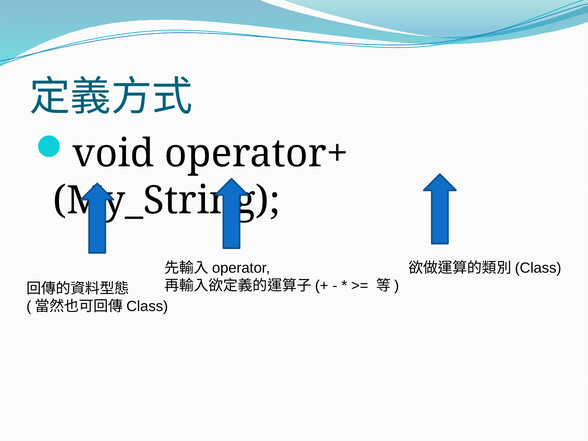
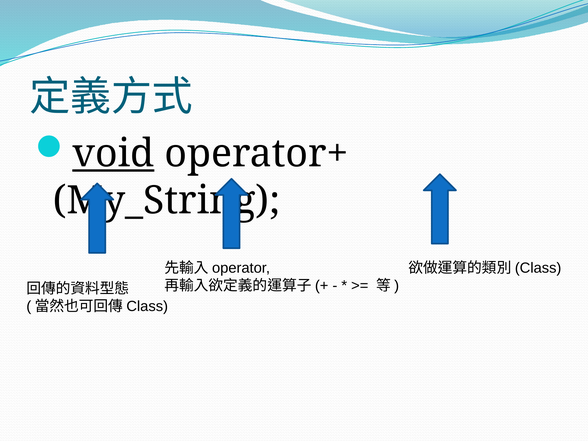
void underline: none -> present (113, 154)
